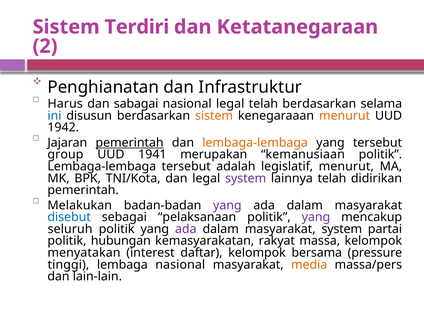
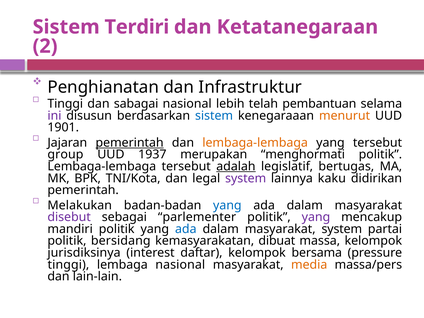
Harus: Harus -> Tinggi (65, 104)
nasional legal: legal -> lebih (230, 104)
telah berdasarkan: berdasarkan -> pembantuan (319, 104)
ini colour: blue -> purple (54, 116)
sistem colour: orange -> blue (214, 116)
1942: 1942 -> 1901 (63, 127)
1941: 1941 -> 1937 (152, 155)
kemanusiaan: kemanusiaan -> menghormati (303, 155)
adalah underline: none -> present (236, 166)
legislatif menurut: menurut -> bertugas (346, 166)
lainnya telah: telah -> kaku (332, 178)
yang colour: purple -> blue (227, 205)
disebut colour: blue -> purple (69, 217)
pelaksanaan: pelaksanaan -> parlementer (197, 217)
seluruh: seluruh -> mandiri (70, 229)
ada colour: purple -> blue (186, 229)
hubungan: hubungan -> bersidang (121, 241)
rakyat: rakyat -> dibuat (277, 241)
menyatakan: menyatakan -> jurisdiksinya (84, 253)
